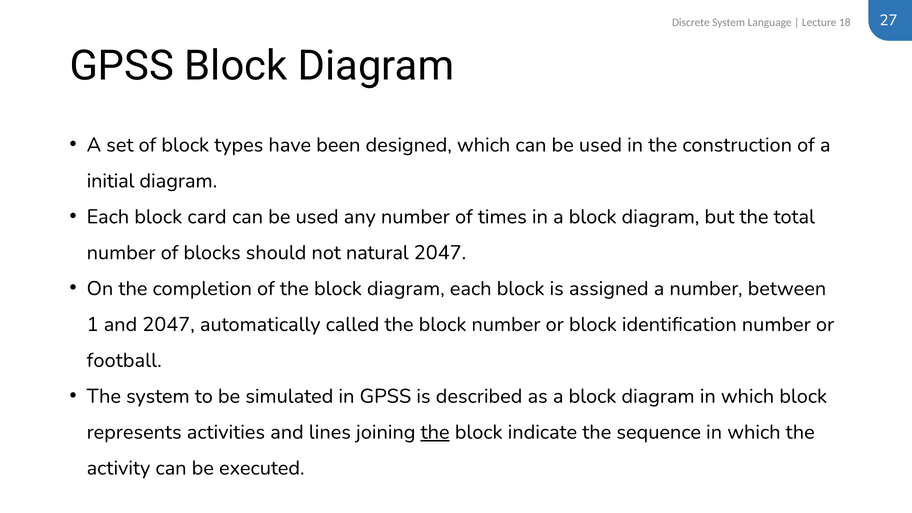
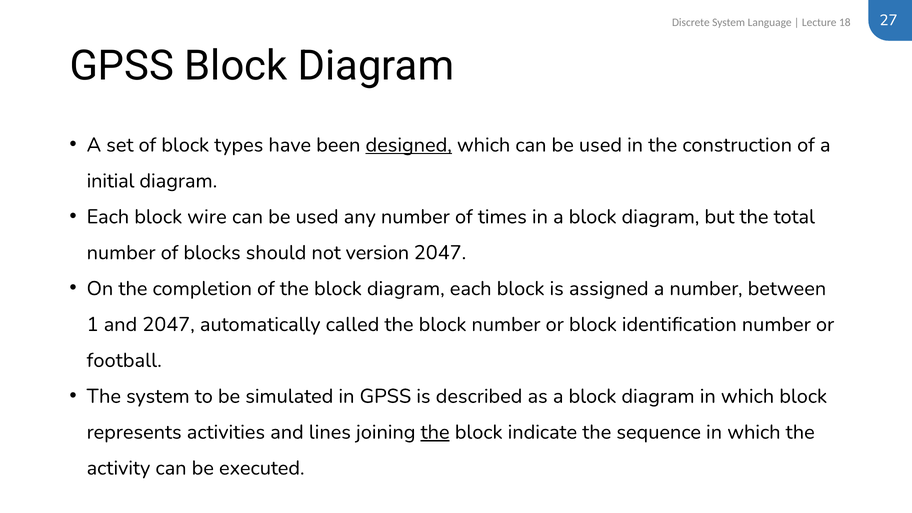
designed underline: none -> present (409, 145)
card: card -> wire (207, 217)
natural: natural -> version (377, 253)
